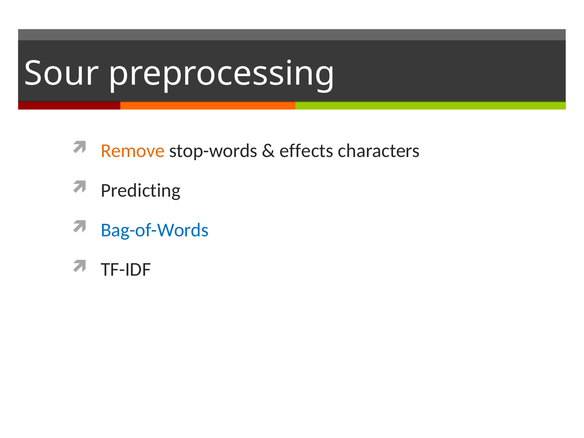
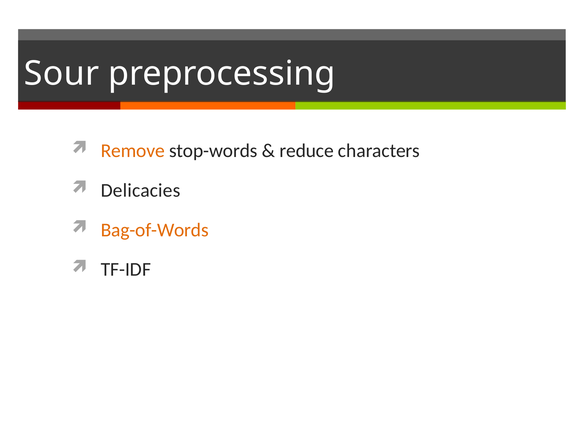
effects: effects -> reduce (307, 151)
Predicting: Predicting -> Delicacies (141, 190)
Bag-of-Words colour: blue -> orange (155, 230)
